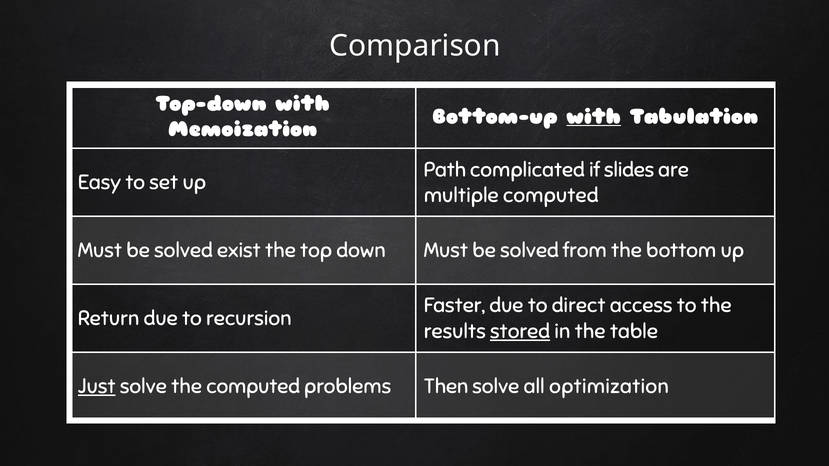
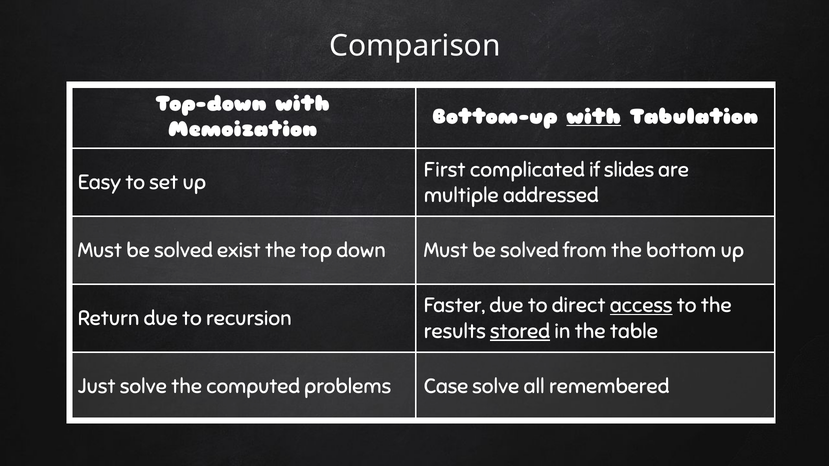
Path: Path -> First (445, 170)
multiple computed: computed -> addressed (551, 196)
access underline: none -> present (641, 306)
Just underline: present -> none (97, 387)
Then: Then -> Case (446, 387)
optimization: optimization -> remembered (609, 387)
